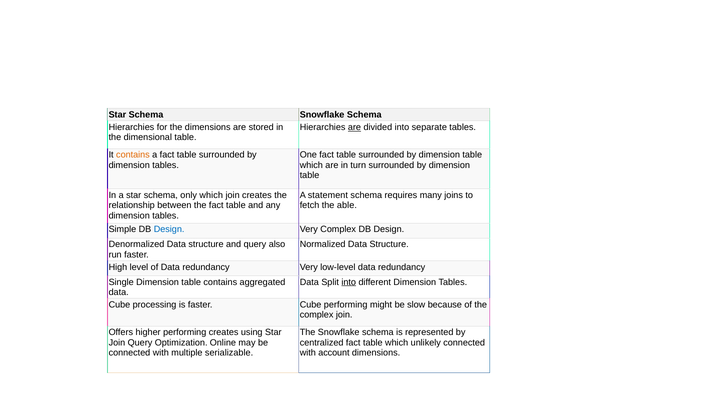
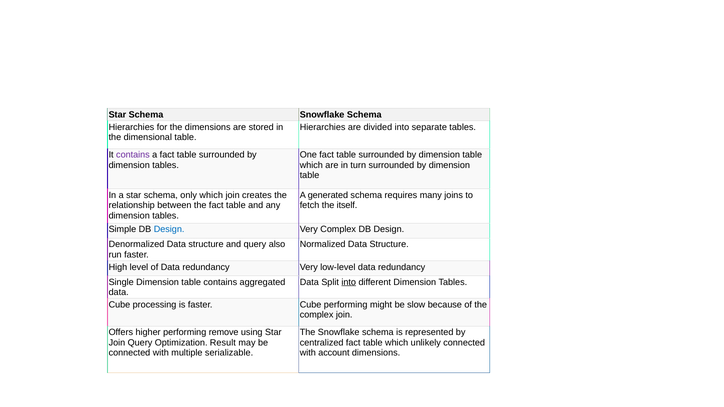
are underline: present -> none (354, 127)
contains colour: orange -> purple (133, 155)
statement: statement -> generated (328, 195)
able: able -> itself (347, 206)
performing creates: creates -> remove (224, 333)
Online: Online -> Result (223, 343)
